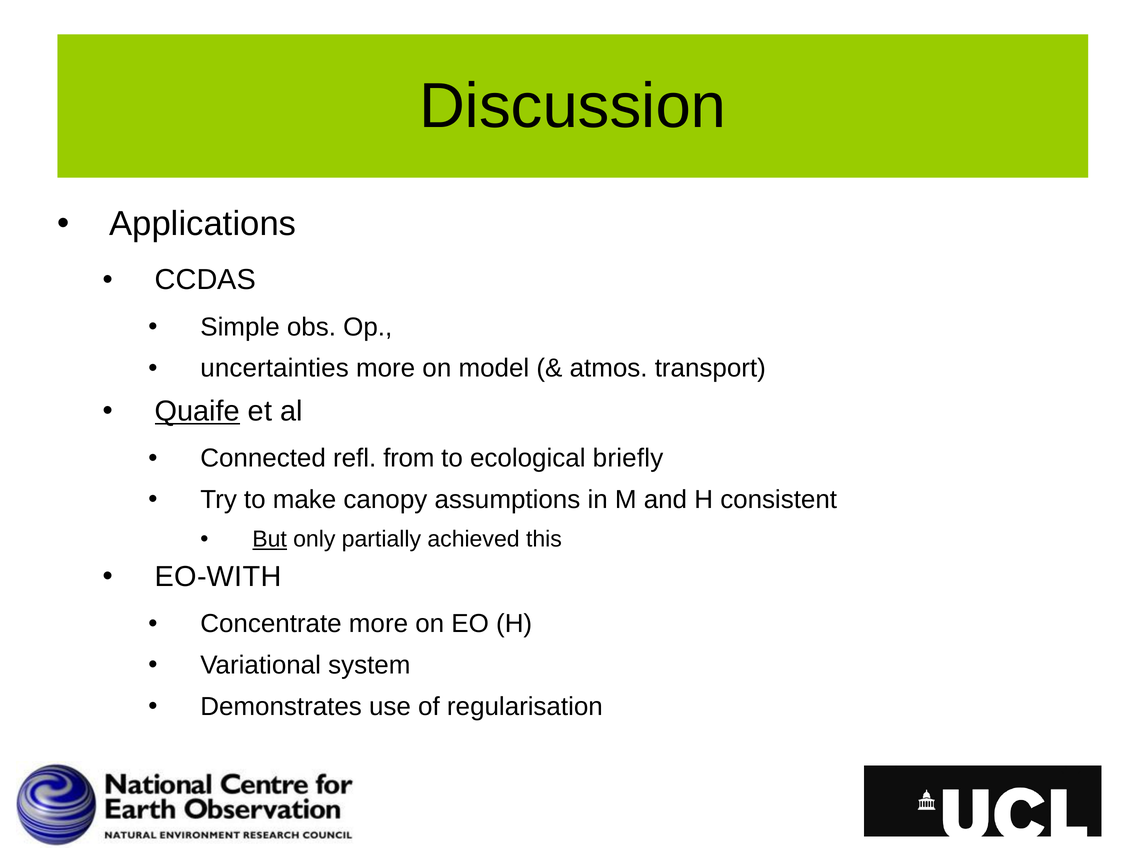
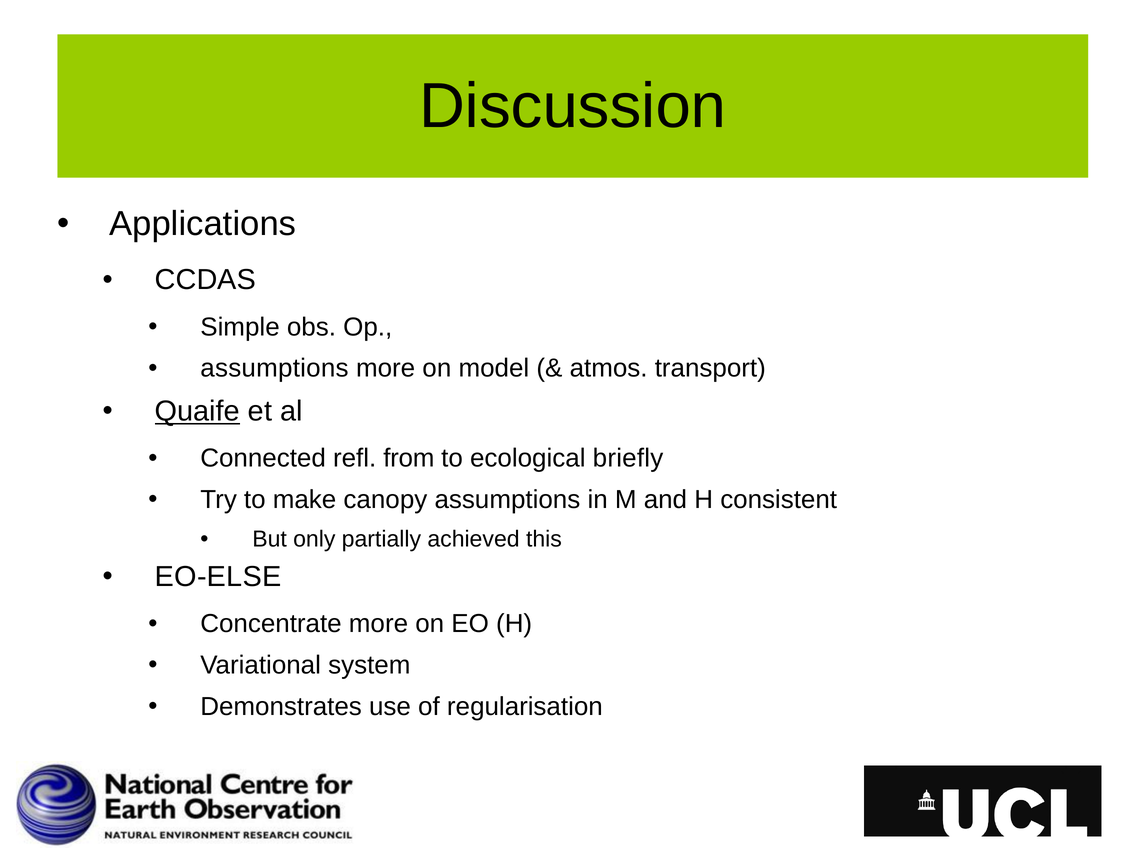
uncertainties: uncertainties -> assumptions (274, 368)
But underline: present -> none (270, 539)
EO-WITH: EO-WITH -> EO-ELSE (218, 576)
